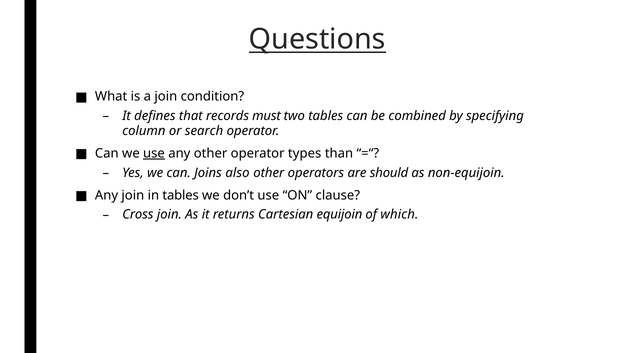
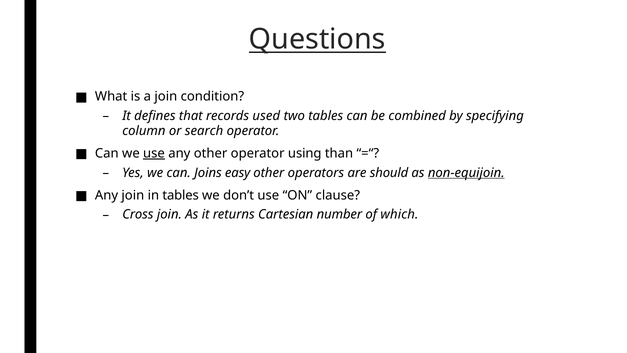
must: must -> used (266, 116)
types: types -> using (305, 153)
also: also -> easy (238, 173)
non-equijoin underline: none -> present (466, 173)
equijoin: equijoin -> number (339, 214)
